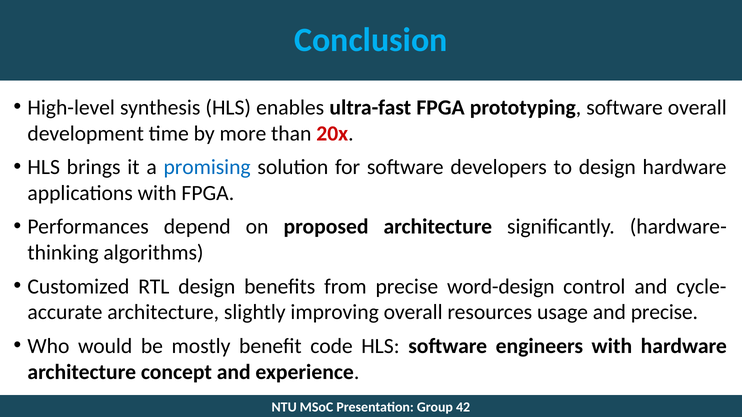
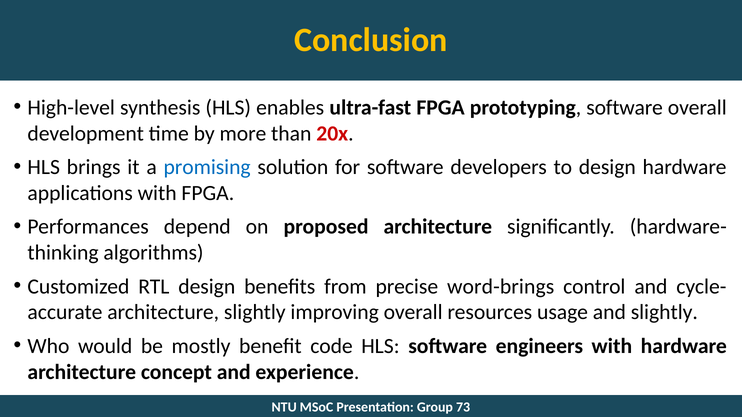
Conclusion colour: light blue -> yellow (371, 40)
word-design: word-design -> word-brings (501, 287)
and precise: precise -> slightly (664, 313)
42: 42 -> 73 (463, 407)
